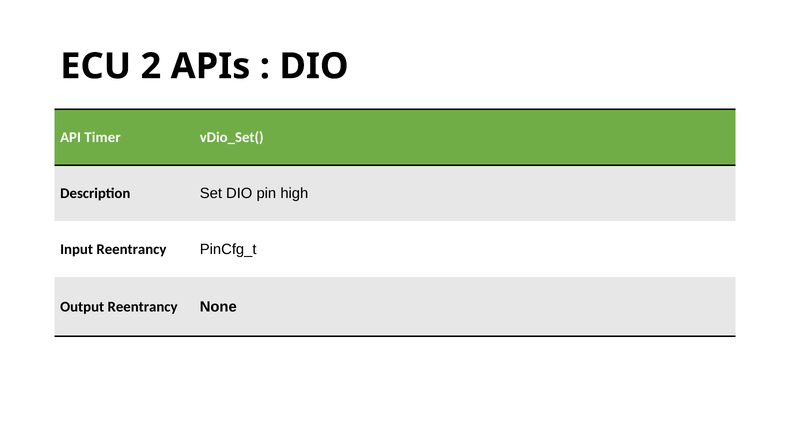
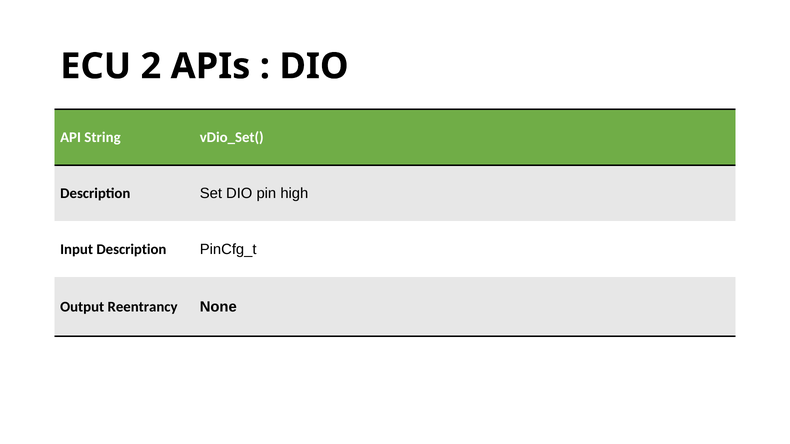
Timer: Timer -> String (103, 138)
Input Reentrancy: Reentrancy -> Description (131, 249)
